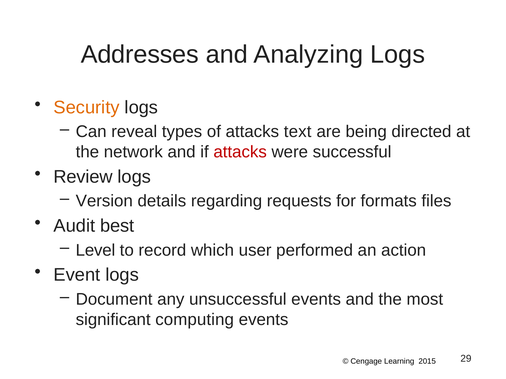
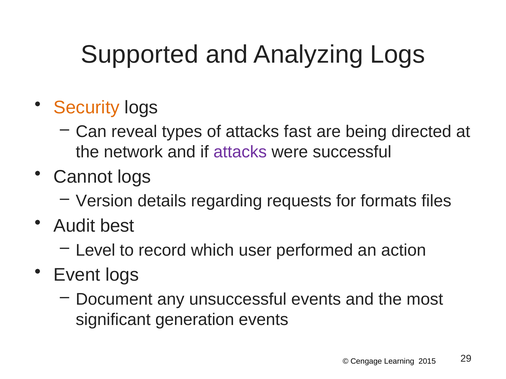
Addresses: Addresses -> Supported (140, 54)
text: text -> fast (298, 132)
attacks colour: red -> purple (240, 152)
Review: Review -> Cannot (83, 177)
computing: computing -> generation (195, 320)
